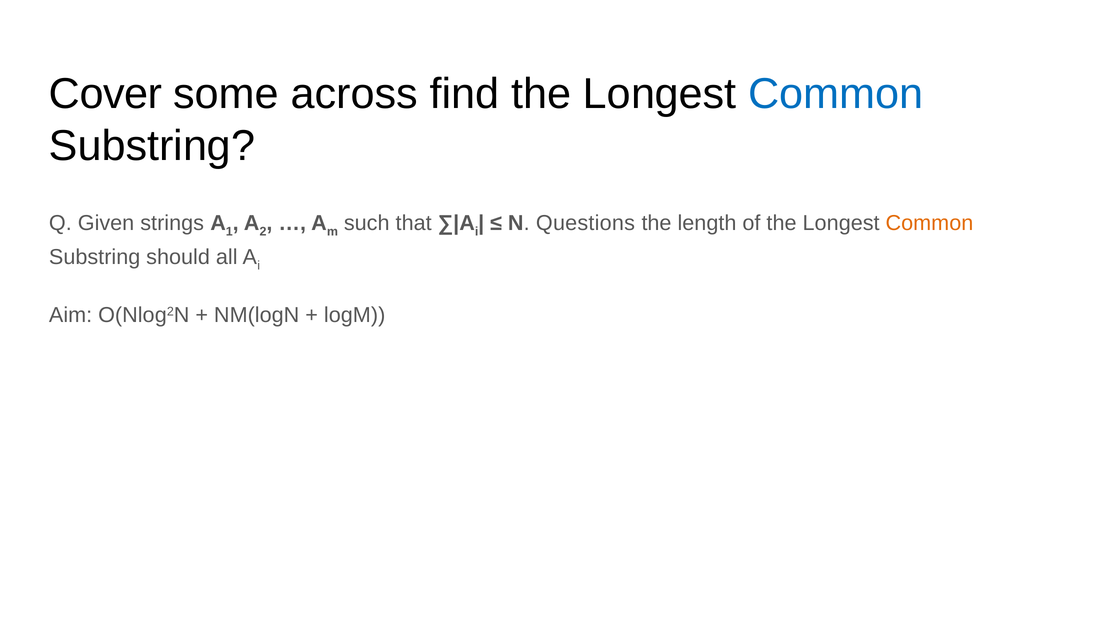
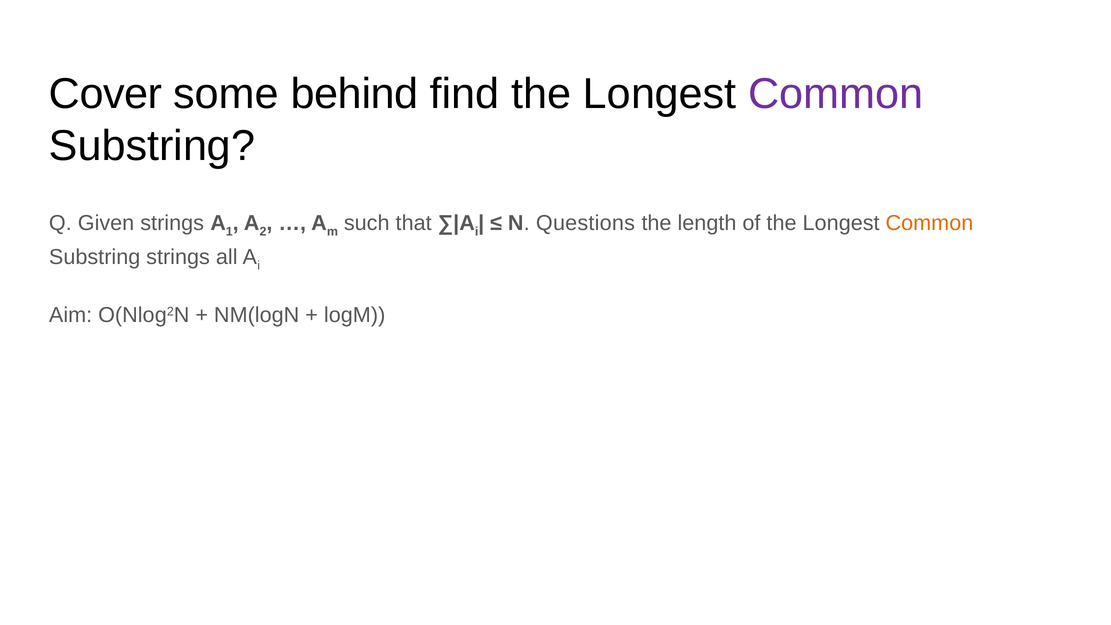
across: across -> behind (355, 94)
Common colour: blue -> purple (836, 94)
Substring should: should -> strings (178, 257)
